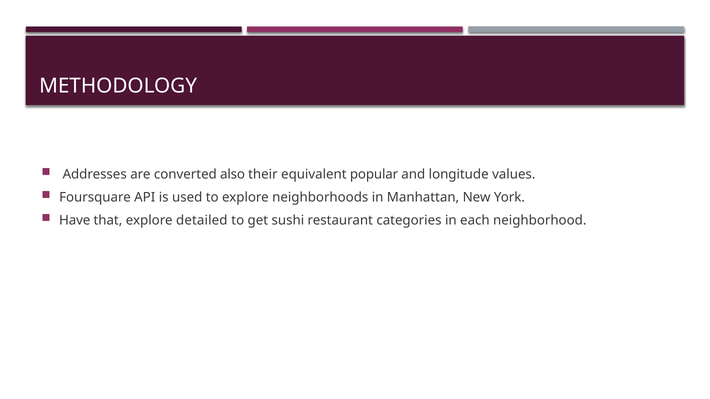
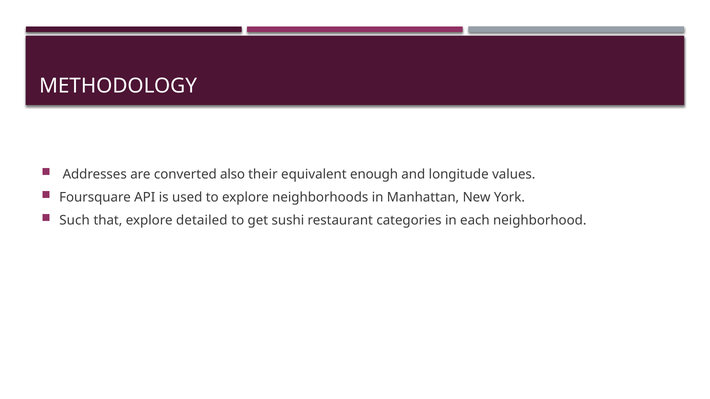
popular: popular -> enough (374, 174)
Have: Have -> Such (75, 220)
